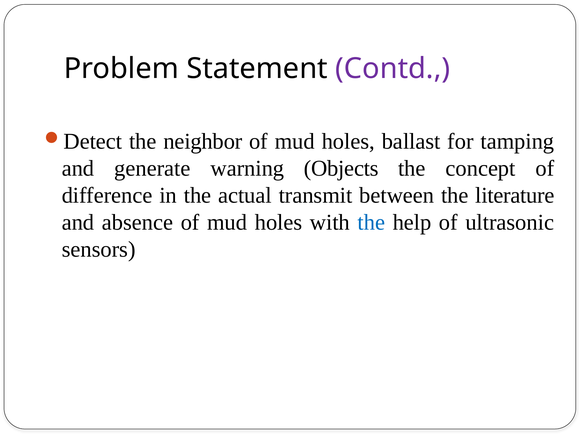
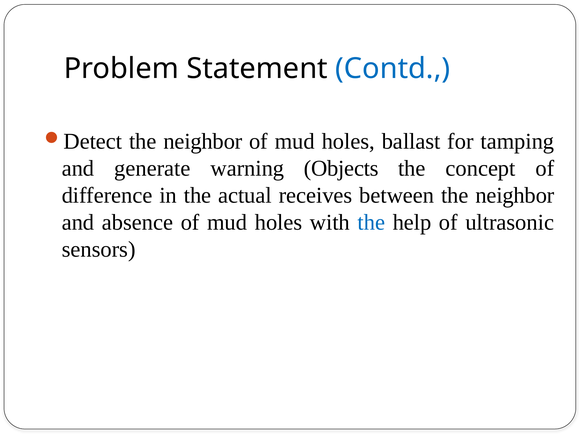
Contd colour: purple -> blue (393, 69)
transmit: transmit -> receives (316, 195)
between the literature: literature -> neighbor (515, 195)
